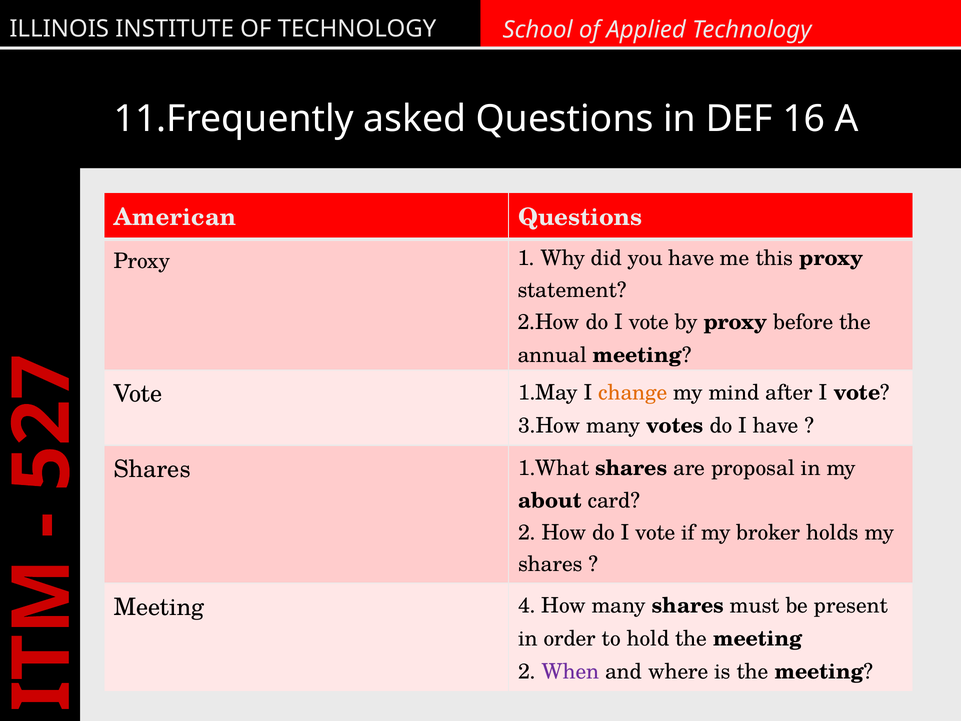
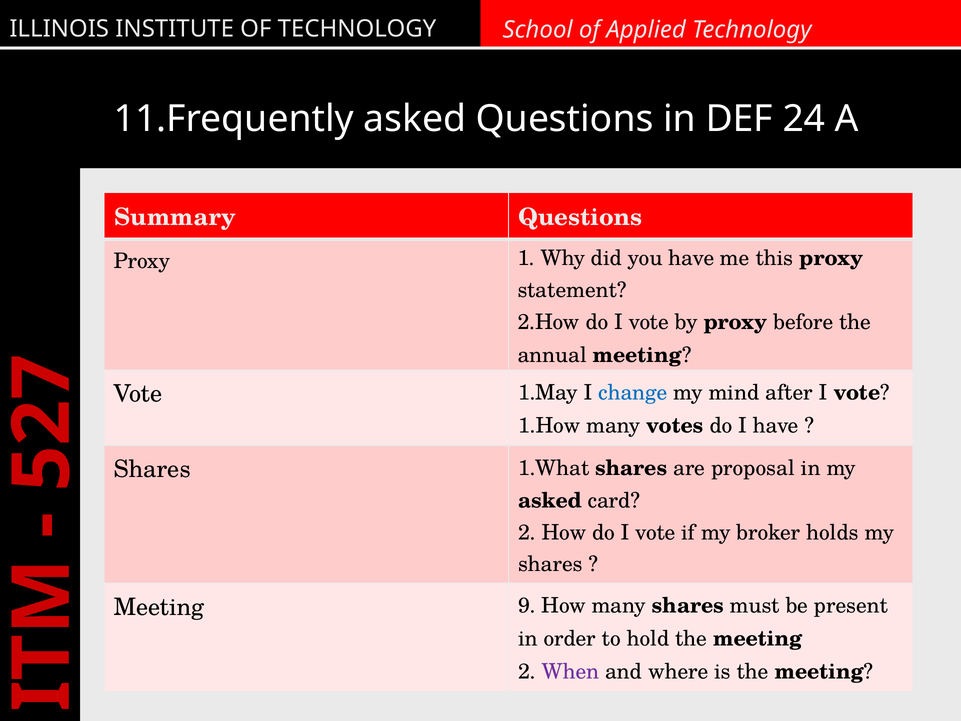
16: 16 -> 24 (804, 119)
American: American -> Summary (175, 217)
change colour: orange -> blue (633, 393)
3.How: 3.How -> 1.How (549, 425)
about: about -> asked (550, 501)
4: 4 -> 9 (527, 606)
